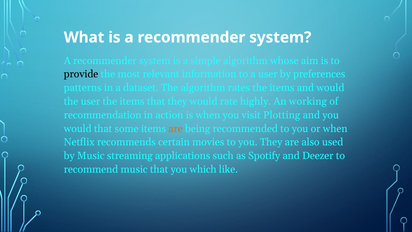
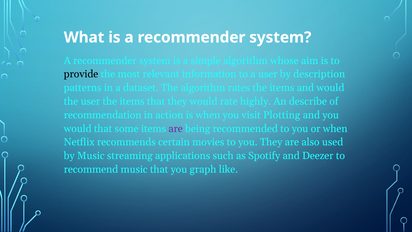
preferences: preferences -> description (319, 74)
working: working -> describe (308, 101)
are colour: orange -> purple (176, 128)
which: which -> graph (203, 169)
